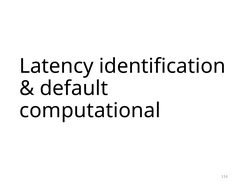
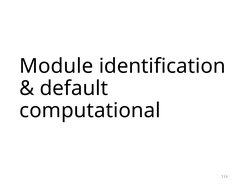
Latency: Latency -> Module (56, 66)
